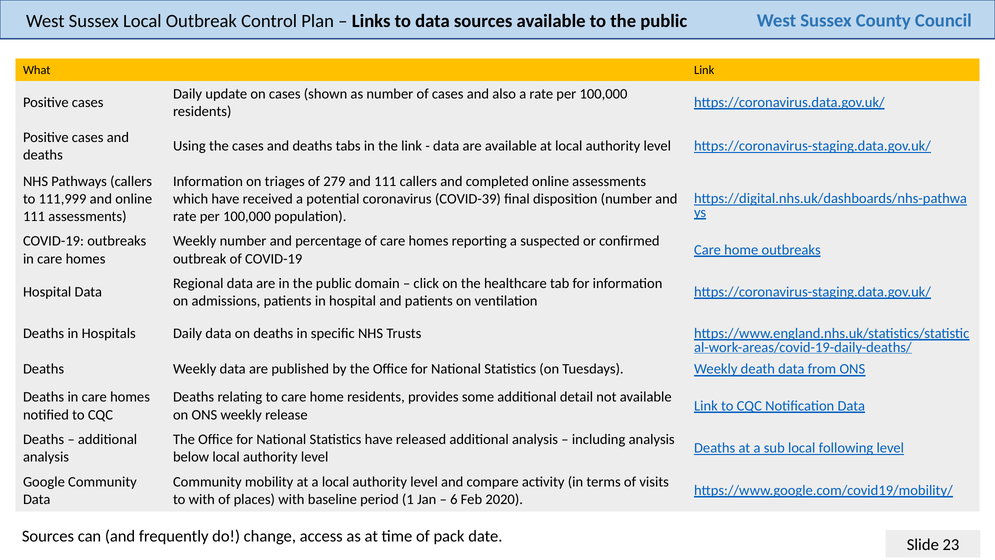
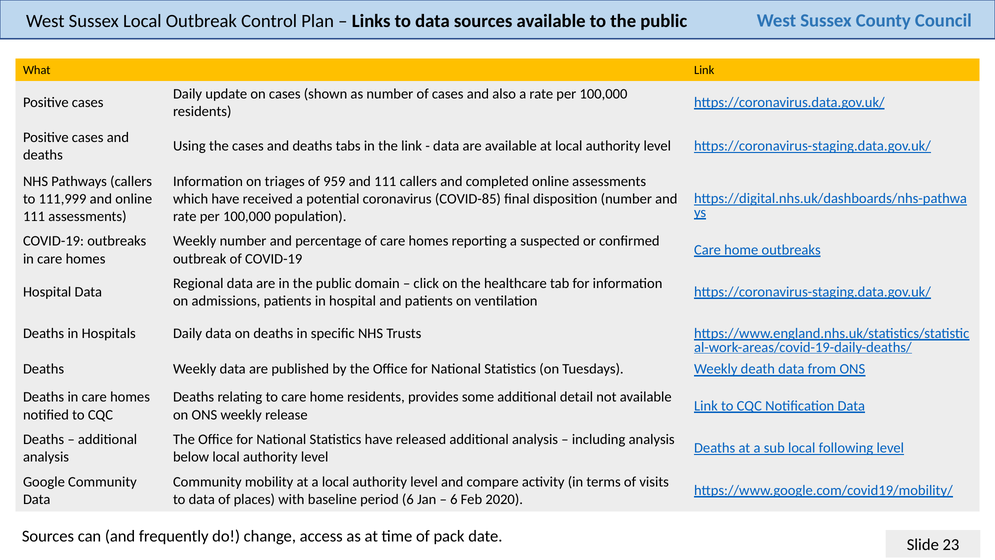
279: 279 -> 959 (334, 181)
COVID-39: COVID-39 -> COVID-85 (468, 199)
with: with -> data (202, 499)
period 1: 1 -> 6 (408, 499)
